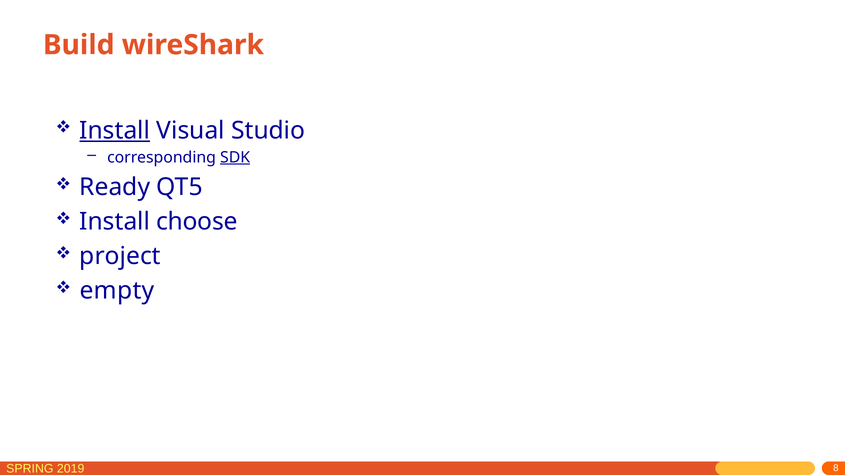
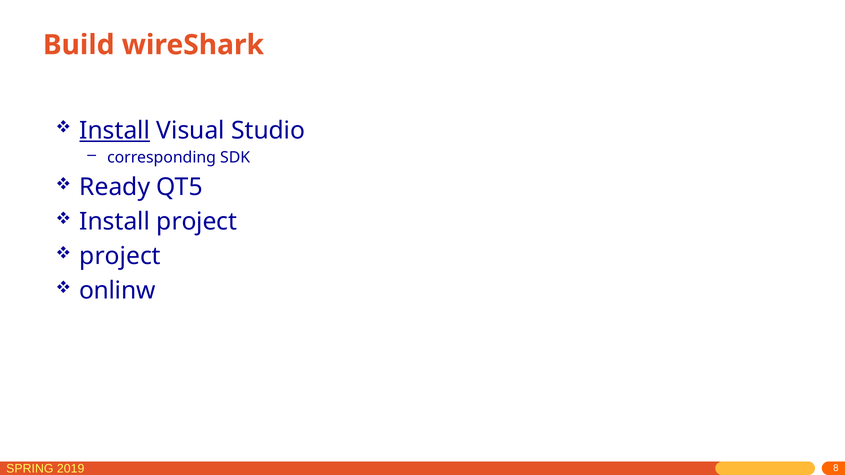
SDK underline: present -> none (235, 157)
Install choose: choose -> project (197, 222)
empty: empty -> onlinw (117, 291)
